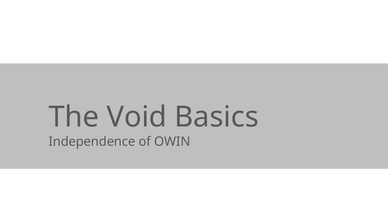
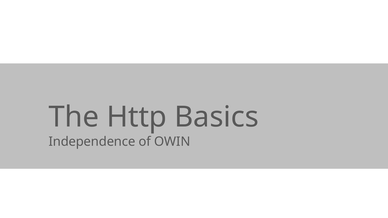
Void: Void -> Http (137, 117)
